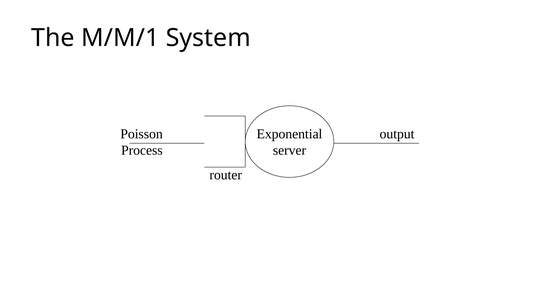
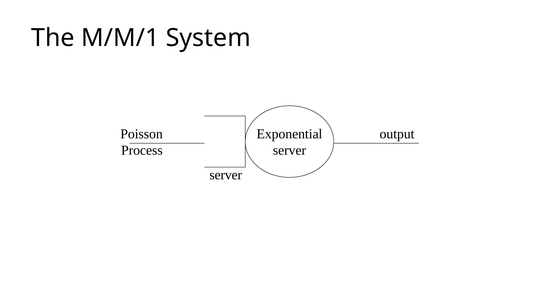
router: router -> server (226, 175)
